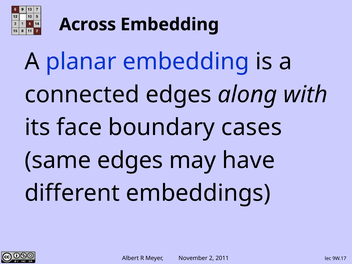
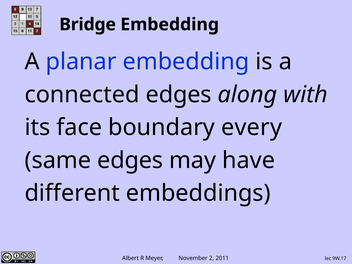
Across: Across -> Bridge (88, 25)
cases: cases -> every (252, 127)
